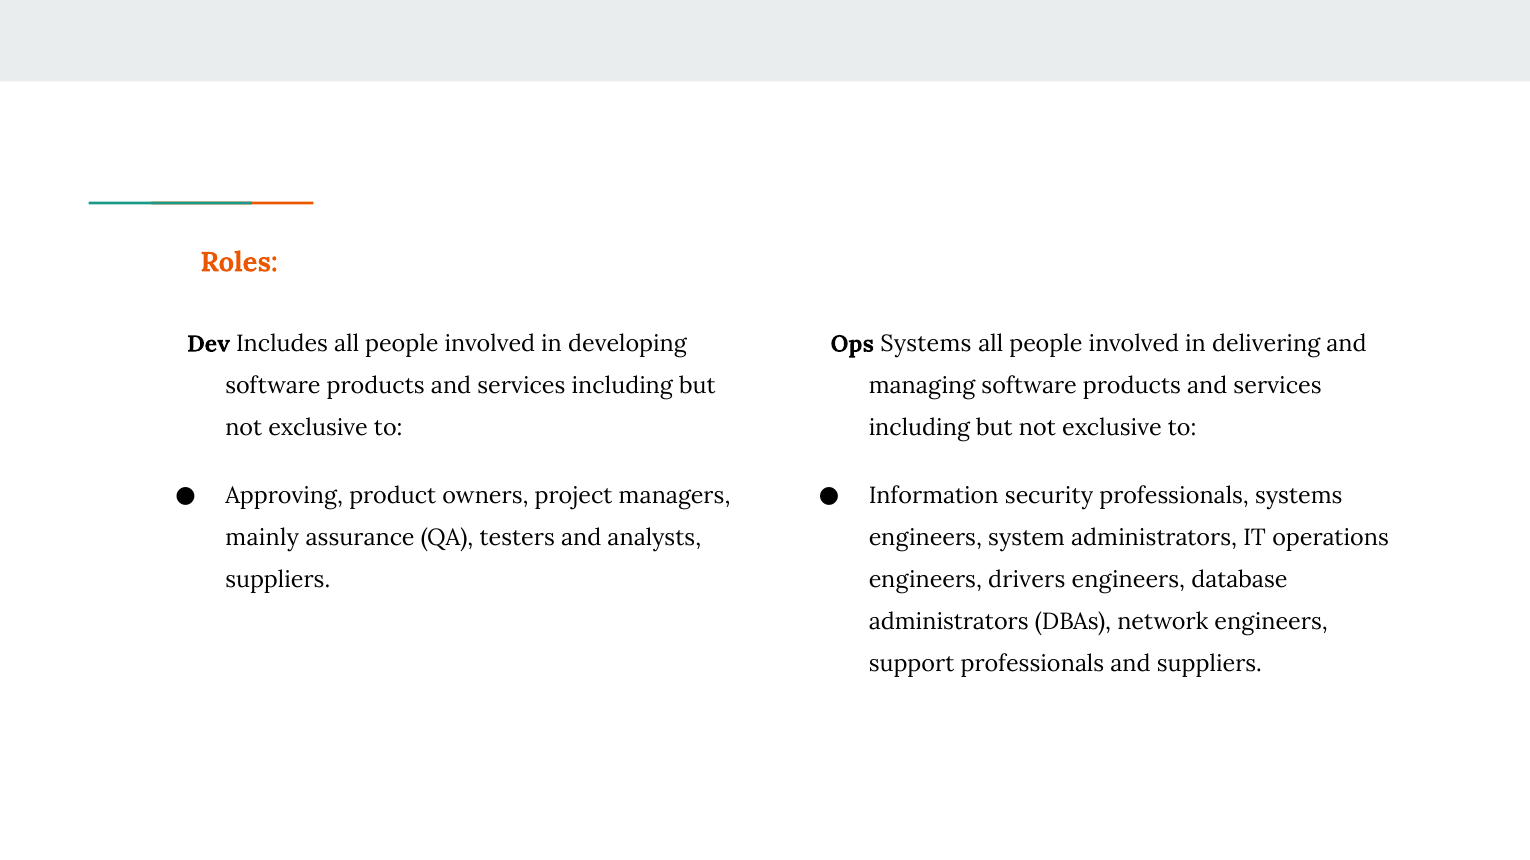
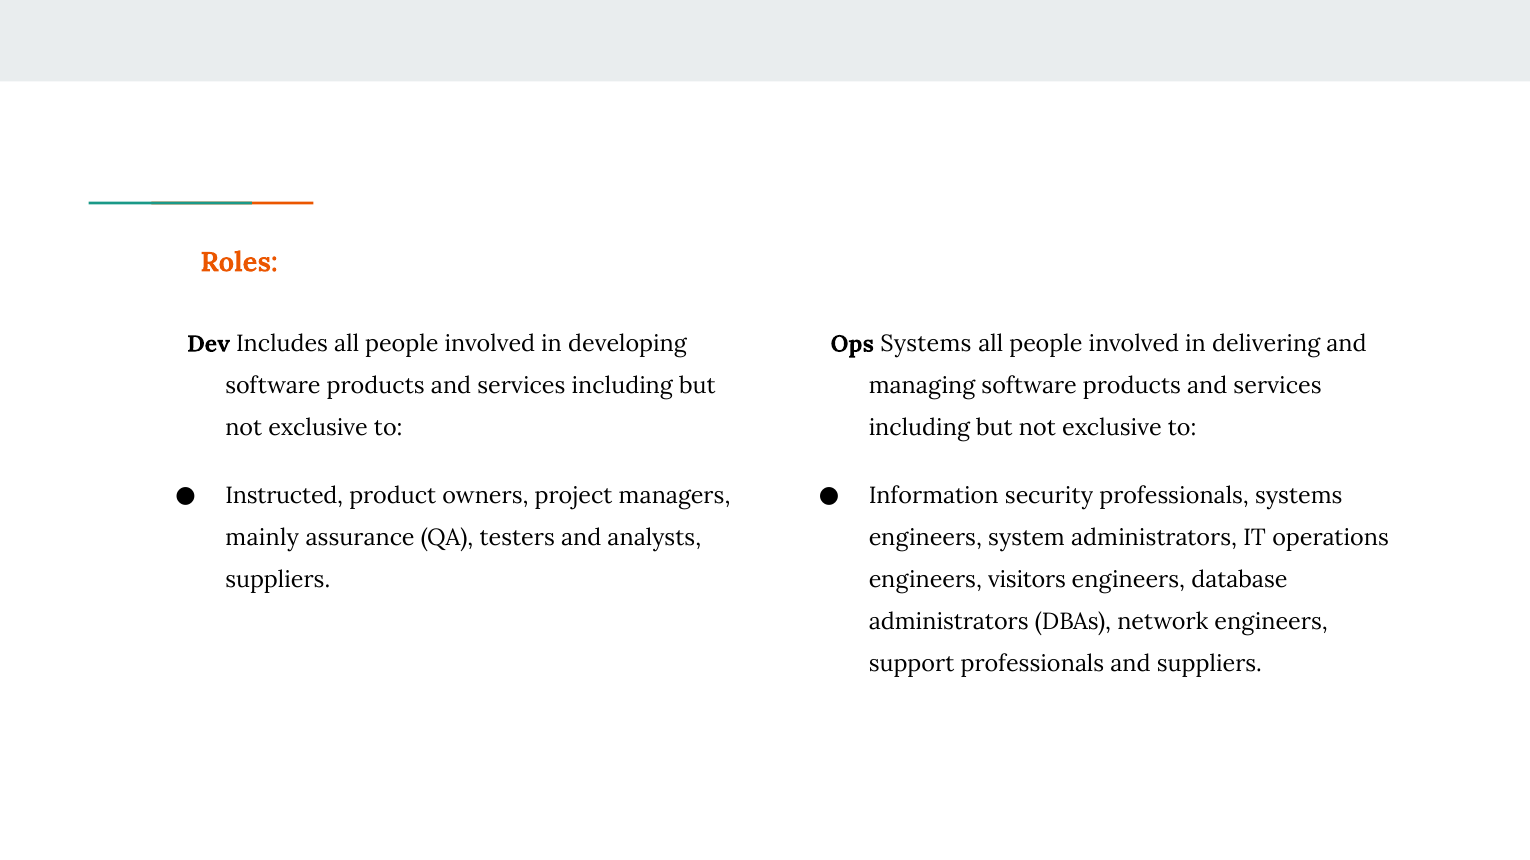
Approving: Approving -> Instructed (284, 496)
drivers: drivers -> visitors (1027, 580)
